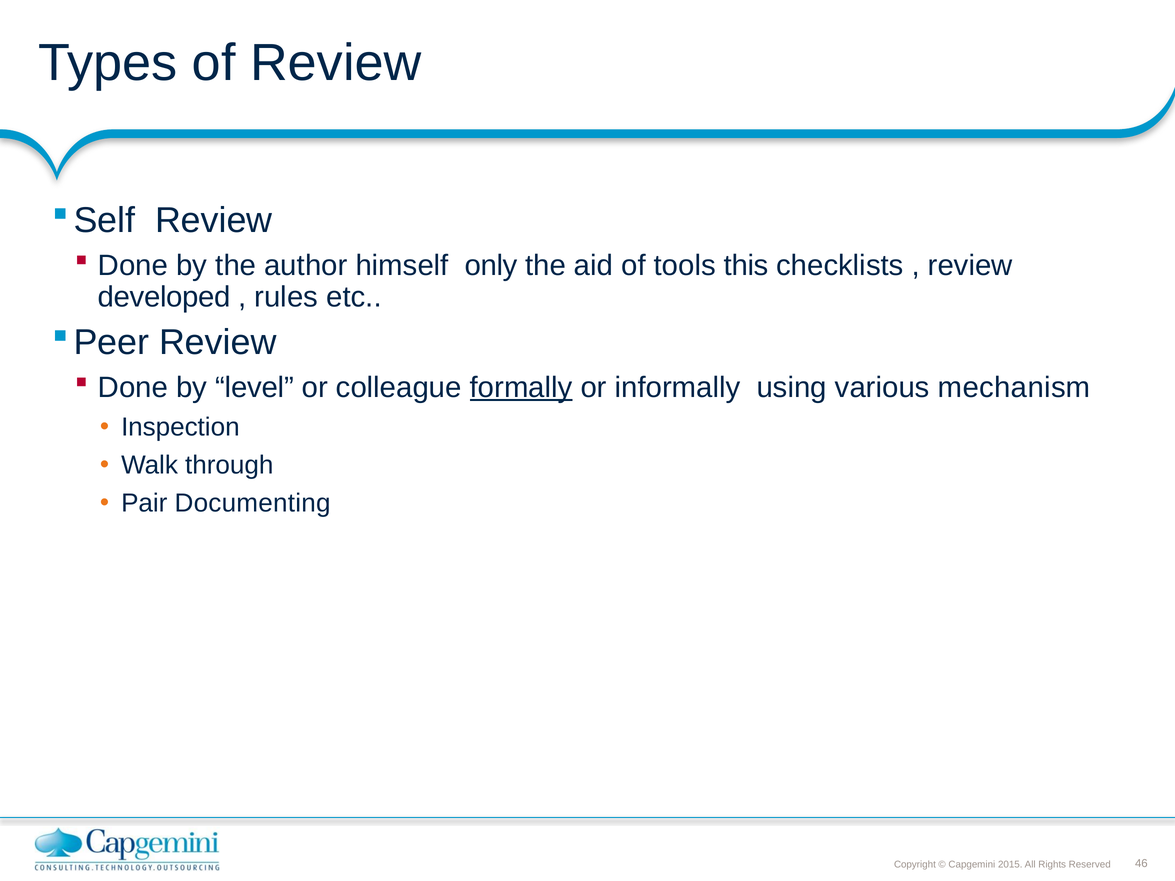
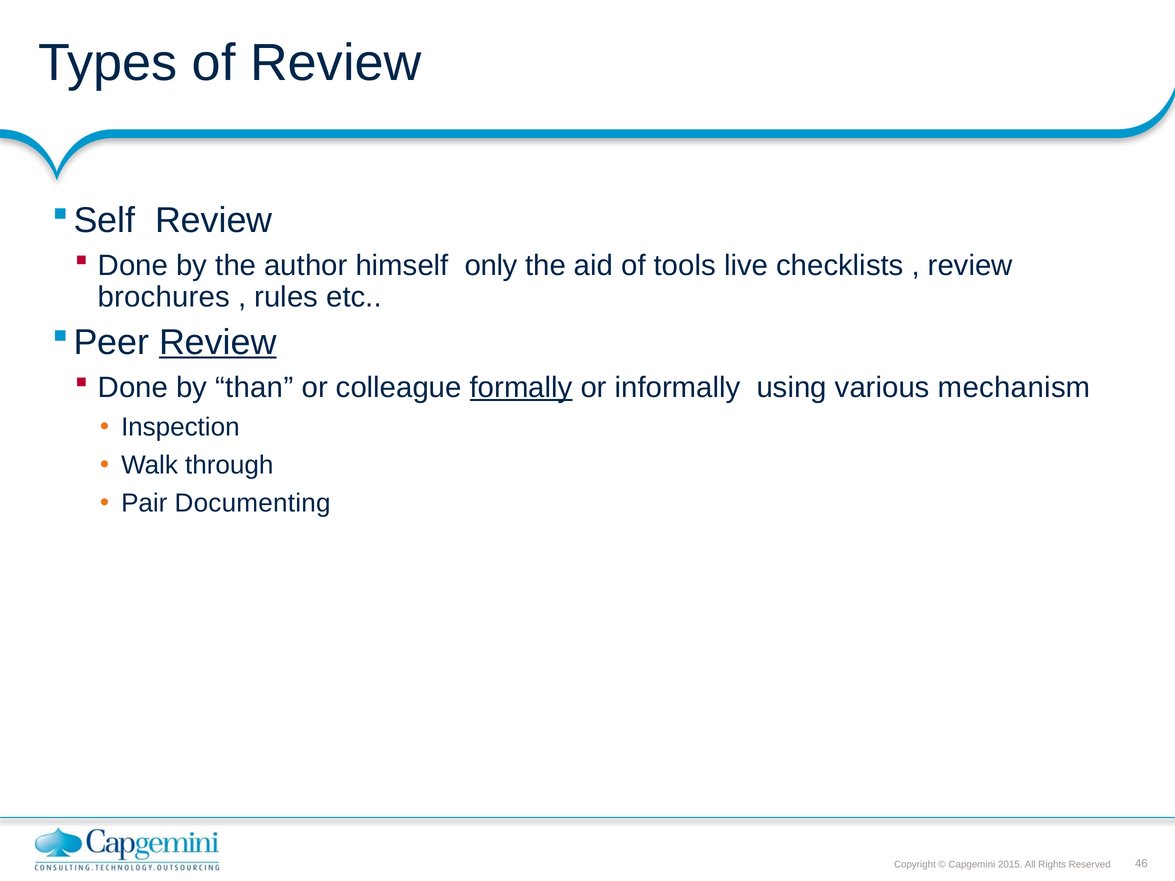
this: this -> live (746, 266)
developed: developed -> brochures (164, 297)
Review underline: none -> present (218, 342)
level: level -> than (254, 387)
